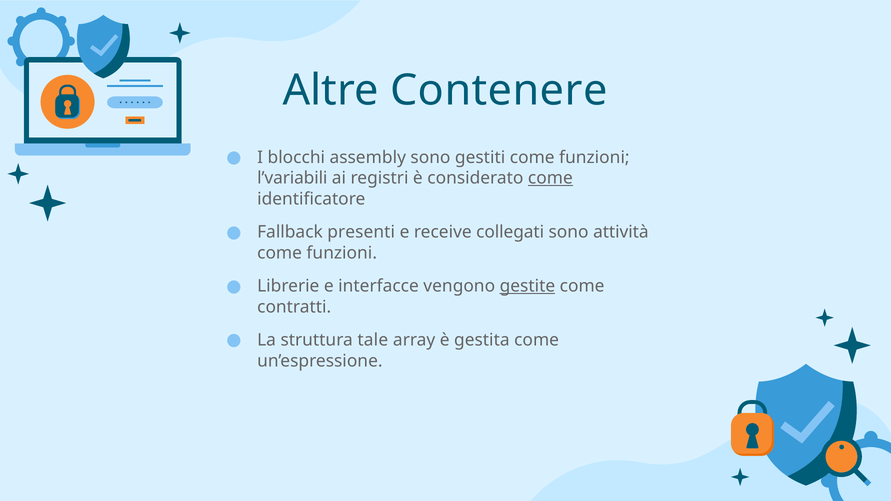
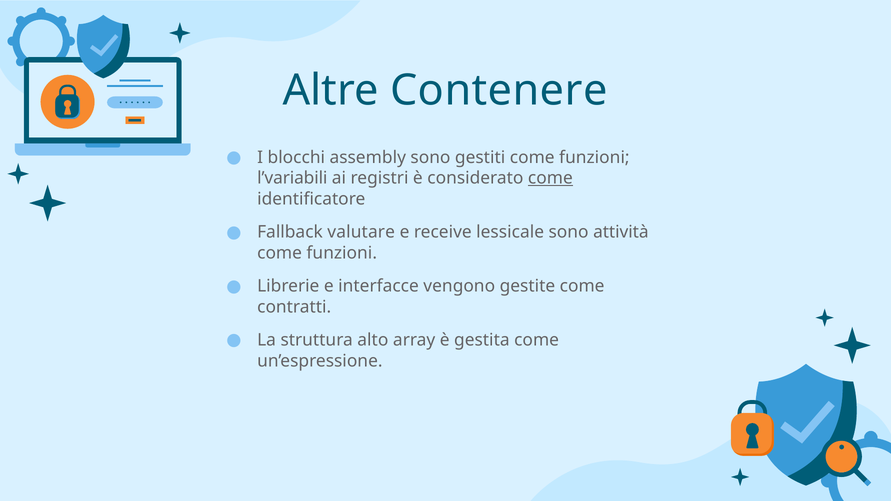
presenti: presenti -> valutare (361, 232)
collegati: collegati -> lessicale (510, 232)
gestite underline: present -> none (527, 286)
tale: tale -> alto (373, 340)
